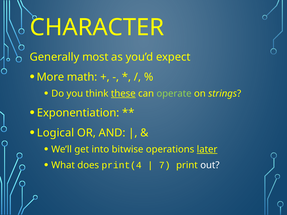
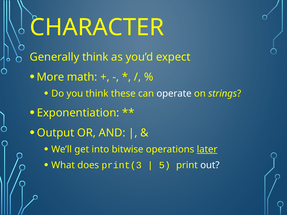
Generally most: most -> think (95, 57)
these underline: present -> none (123, 94)
operate colour: light green -> white (174, 94)
Logical: Logical -> Output (56, 133)
print(4: print(4 -> print(3 (122, 165)
7: 7 -> 5 (165, 165)
